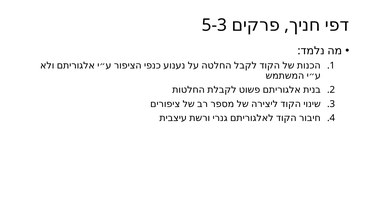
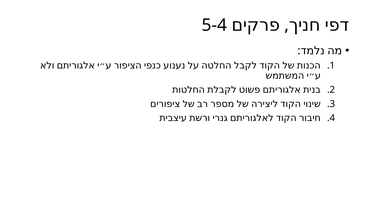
5-3: 5-3 -> 5-4 (214, 25)
